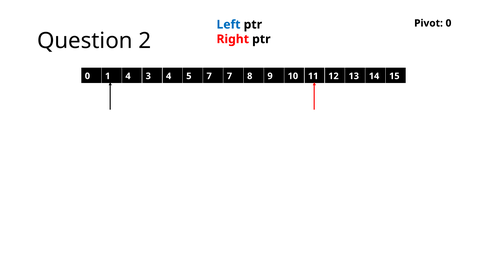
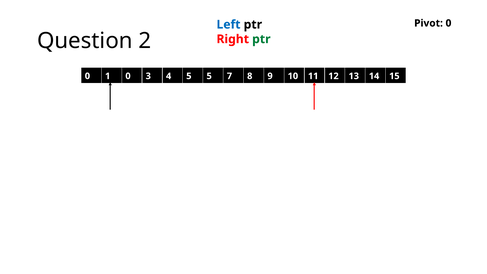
ptr colour: black -> green (261, 39)
1 4: 4 -> 0 (128, 76)
5 7: 7 -> 5 (209, 76)
